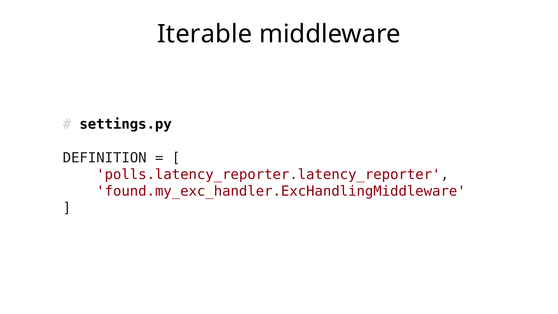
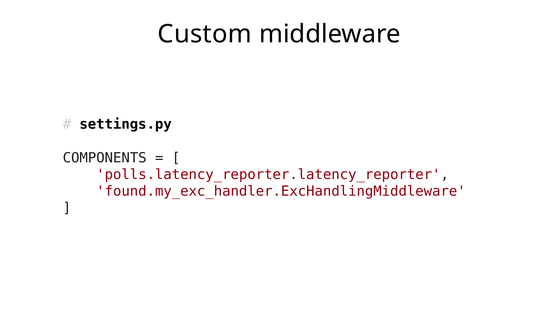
Iterable: Iterable -> Custom (205, 34)
DEFINITION: DEFINITION -> COMPONENTS (105, 158)
